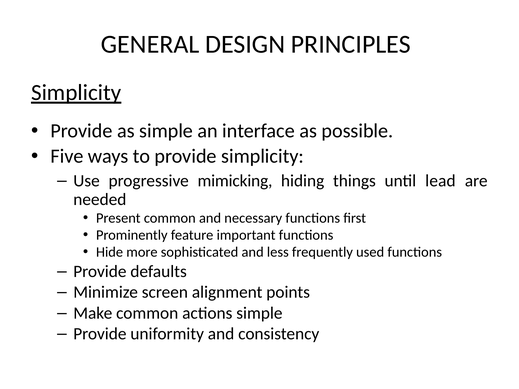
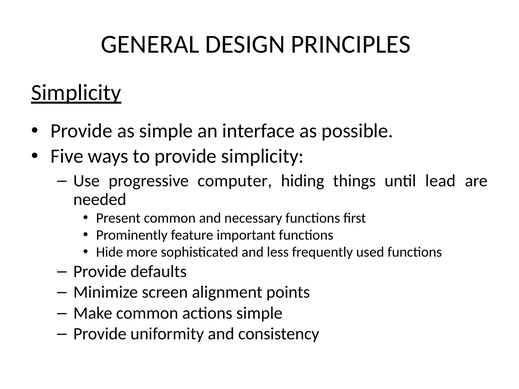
mimicking: mimicking -> computer (235, 181)
